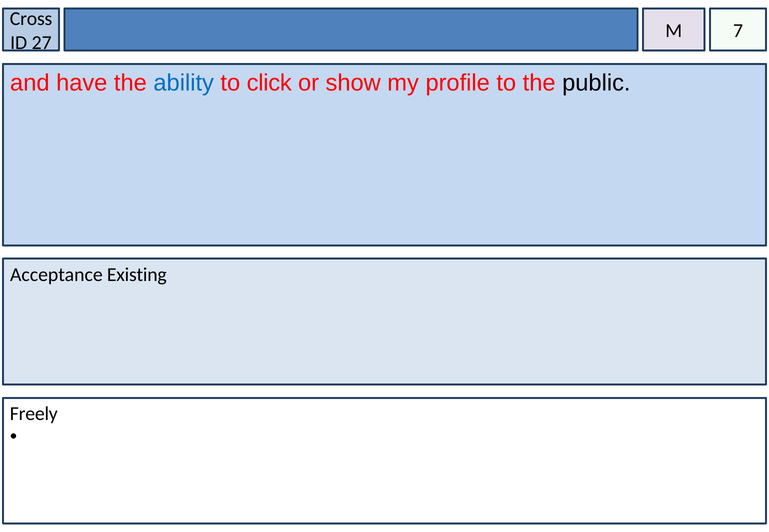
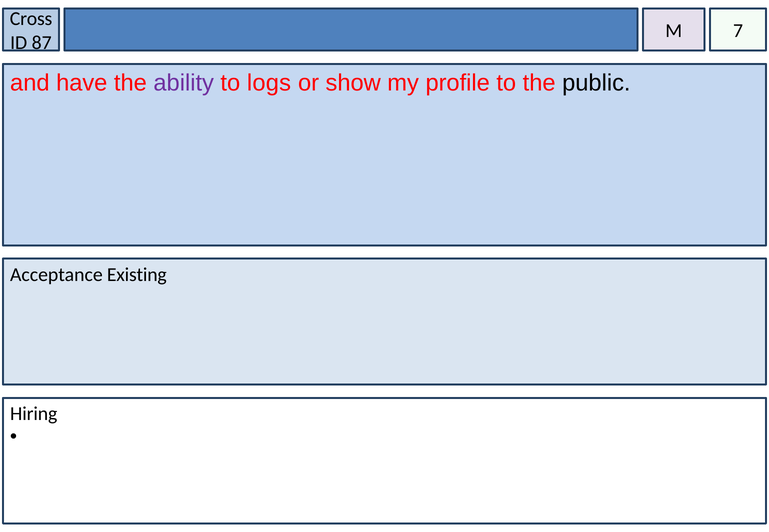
27: 27 -> 87 (42, 43)
ability colour: blue -> purple (184, 83)
click: click -> logs (269, 83)
Freely: Freely -> Hiring (34, 414)
